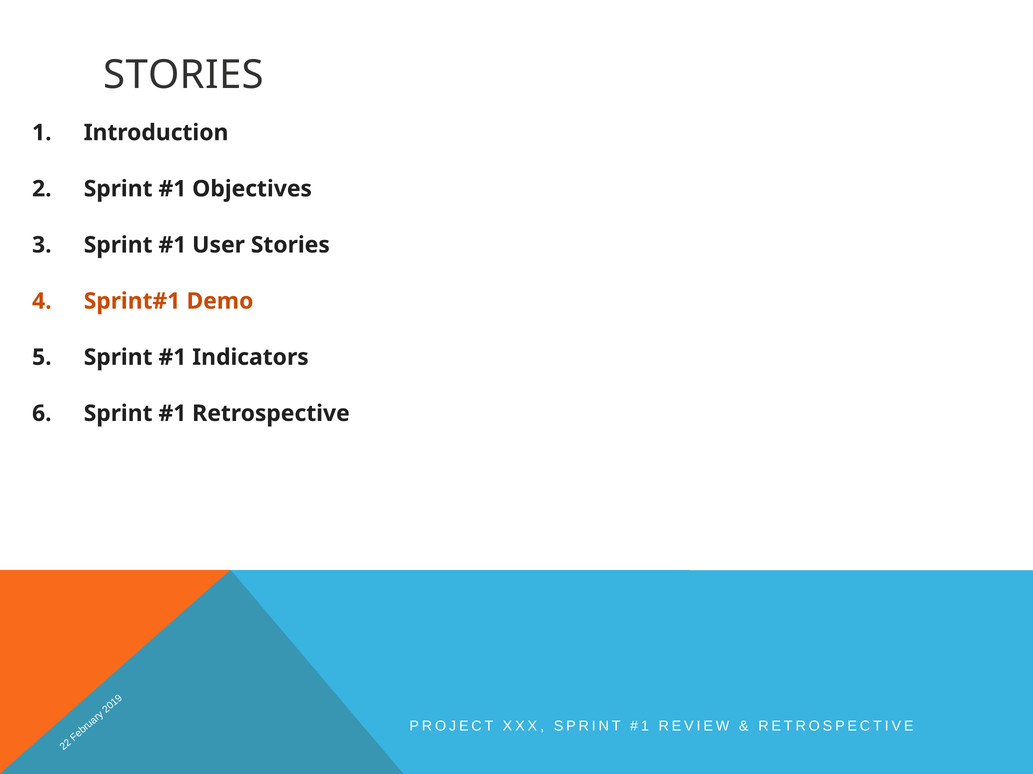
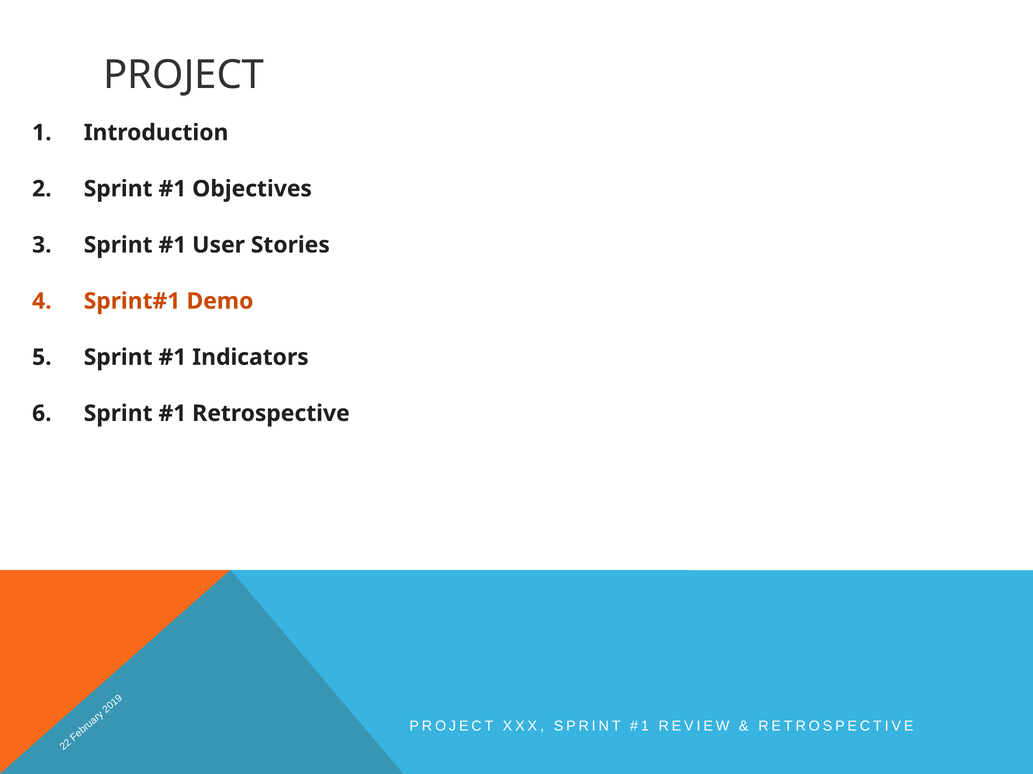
STORIES: STORIES -> PROJECT (184, 75)
